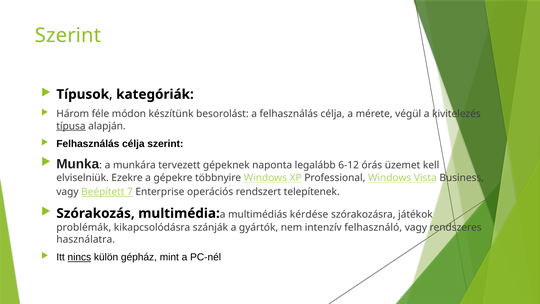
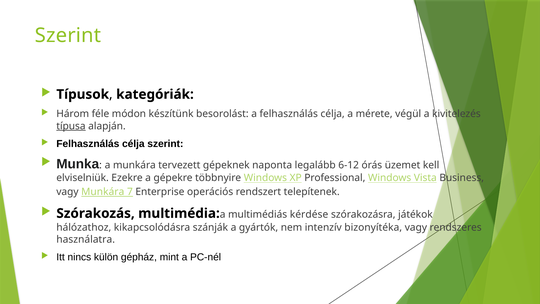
vagy Beépített: Beépített -> Munkára (103, 192)
problémák: problémák -> hálózathoz (84, 227)
felhasználó: felhasználó -> bizonyítéka (373, 227)
nincs underline: present -> none (79, 257)
